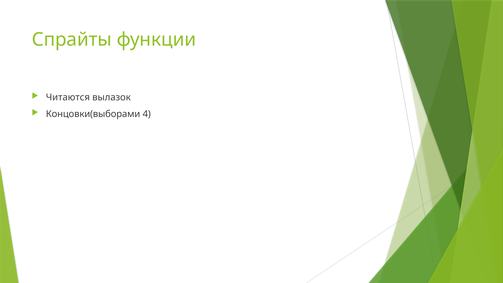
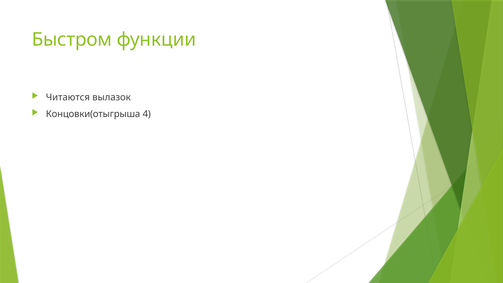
Спрайты: Спрайты -> Быстром (72, 40)
Концовки(выборами: Концовки(выборами -> Концовки(отыгрыша (93, 114)
